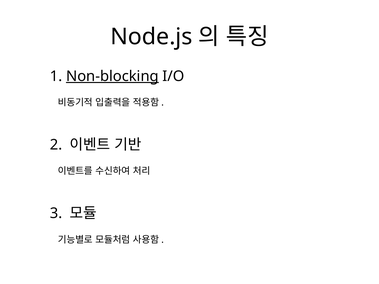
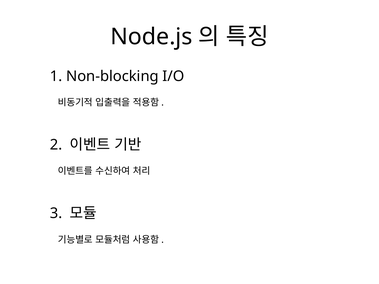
Non-blocking underline: present -> none (112, 76)
